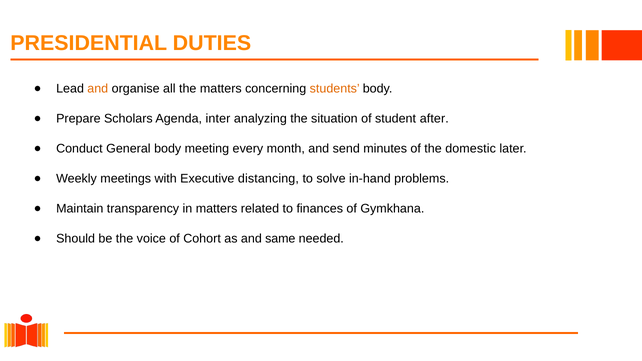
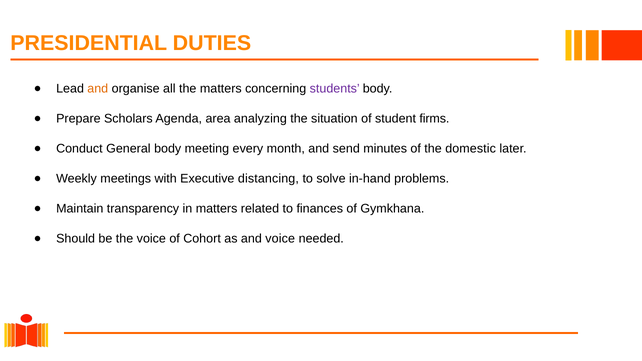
students colour: orange -> purple (335, 89)
inter: inter -> area (218, 119)
after: after -> firms (434, 119)
and same: same -> voice (280, 239)
